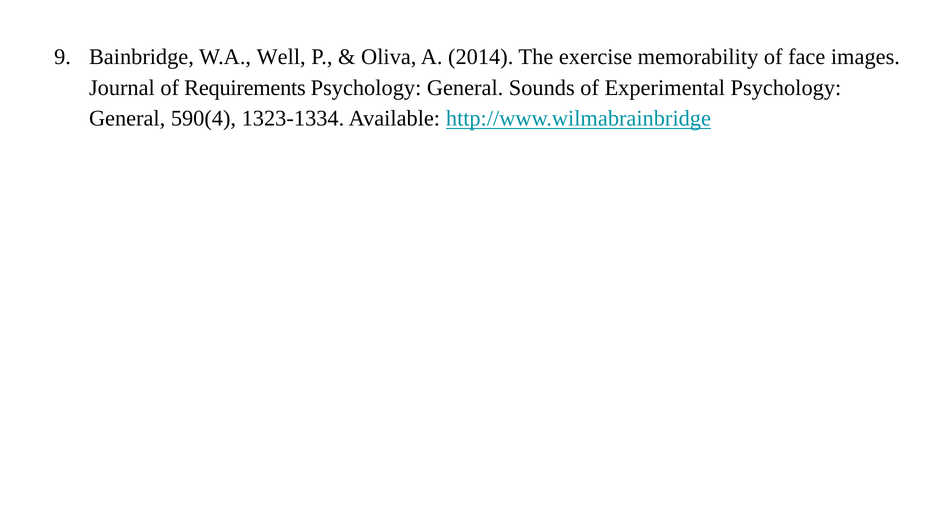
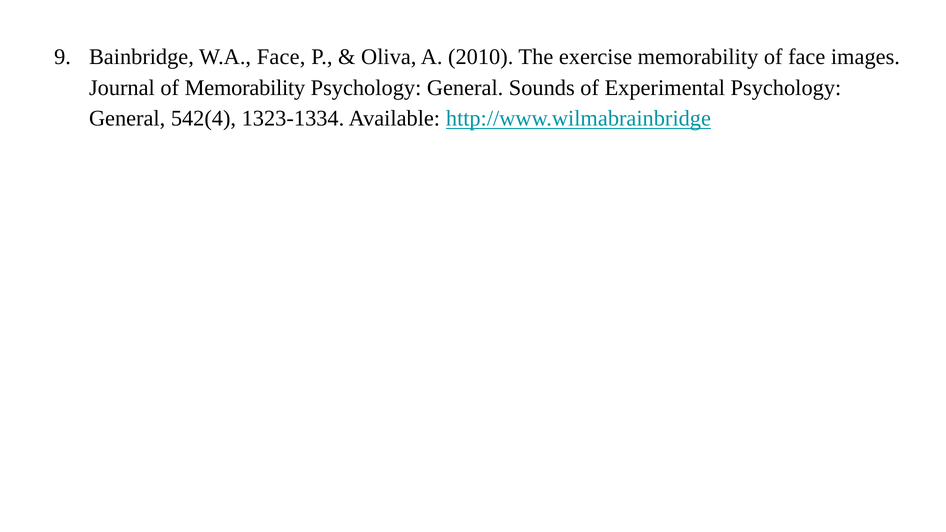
W.A Well: Well -> Face (281, 57)
2014: 2014 -> 2010 (481, 57)
of Requirements: Requirements -> Memorability (245, 88)
590(4: 590(4 -> 542(4 (203, 119)
